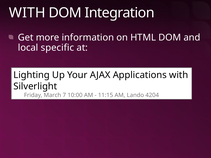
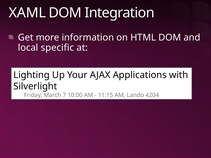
WITH: WITH -> XAML (27, 13)
